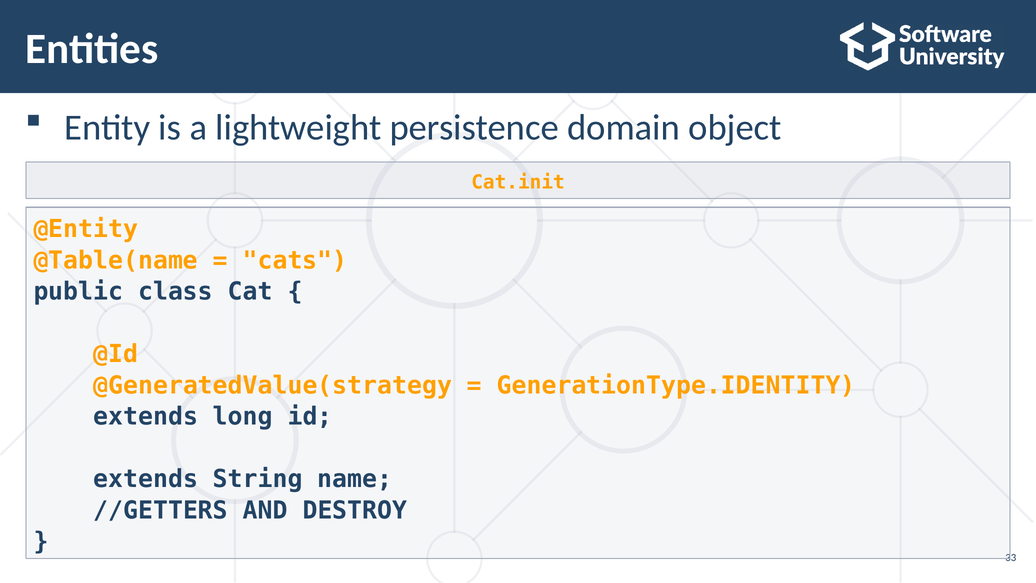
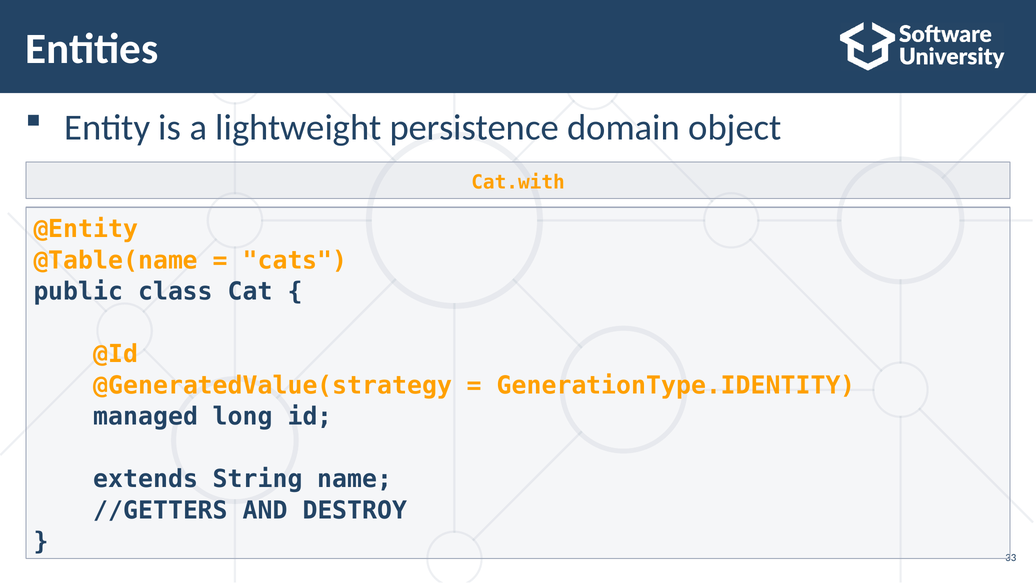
Cat.init: Cat.init -> Cat.with (518, 182)
extends: extends -> managed (146, 416)
